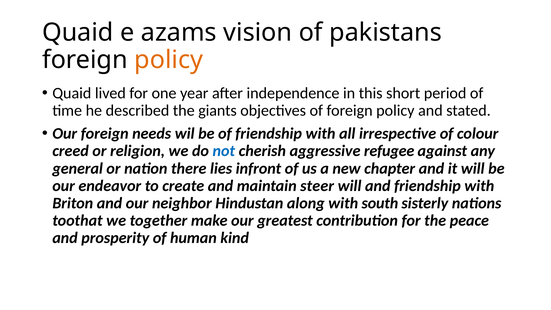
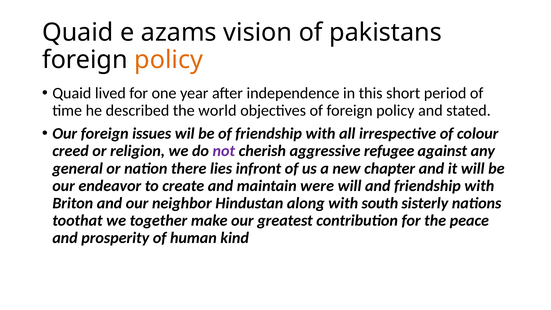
giants: giants -> world (217, 111)
needs: needs -> issues (152, 134)
not colour: blue -> purple (224, 151)
steer: steer -> were (317, 186)
